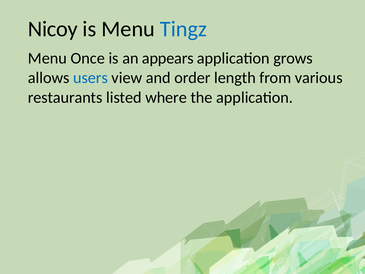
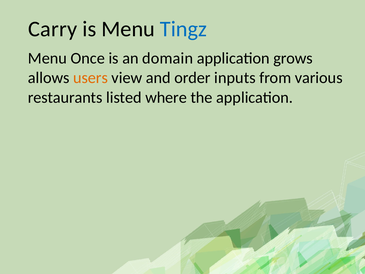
Nicoy: Nicoy -> Carry (53, 29)
appears: appears -> domain (168, 58)
users colour: blue -> orange (91, 78)
length: length -> inputs (235, 78)
